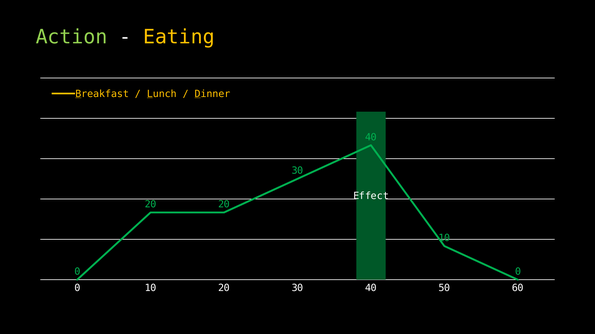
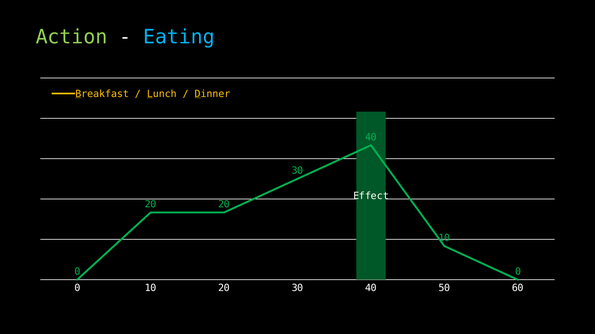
Eating colour: yellow -> light blue (179, 37)
